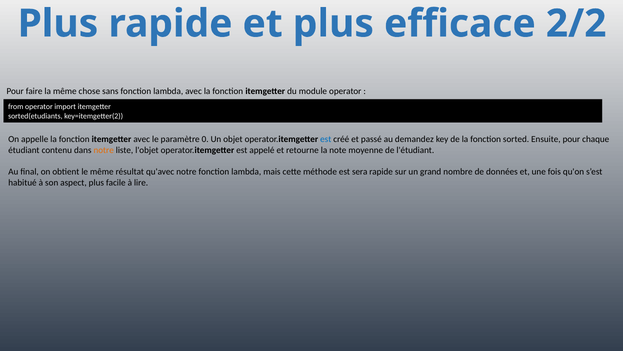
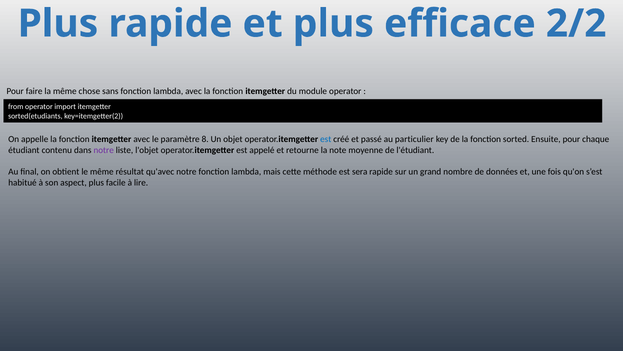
0: 0 -> 8 (205, 139)
demandez: demandez -> particulier (414, 139)
notre colour: orange -> purple (104, 150)
